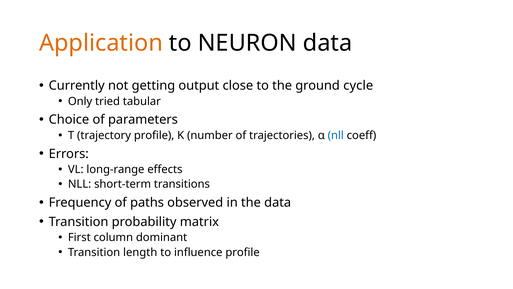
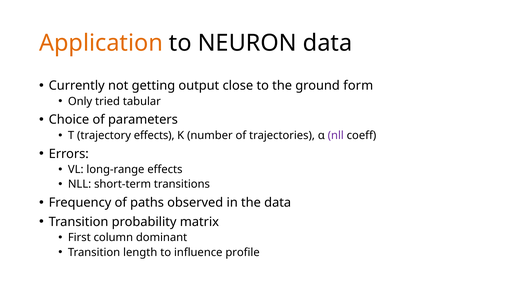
cycle: cycle -> form (358, 86)
trajectory profile: profile -> effects (154, 135)
nll colour: blue -> purple (336, 135)
